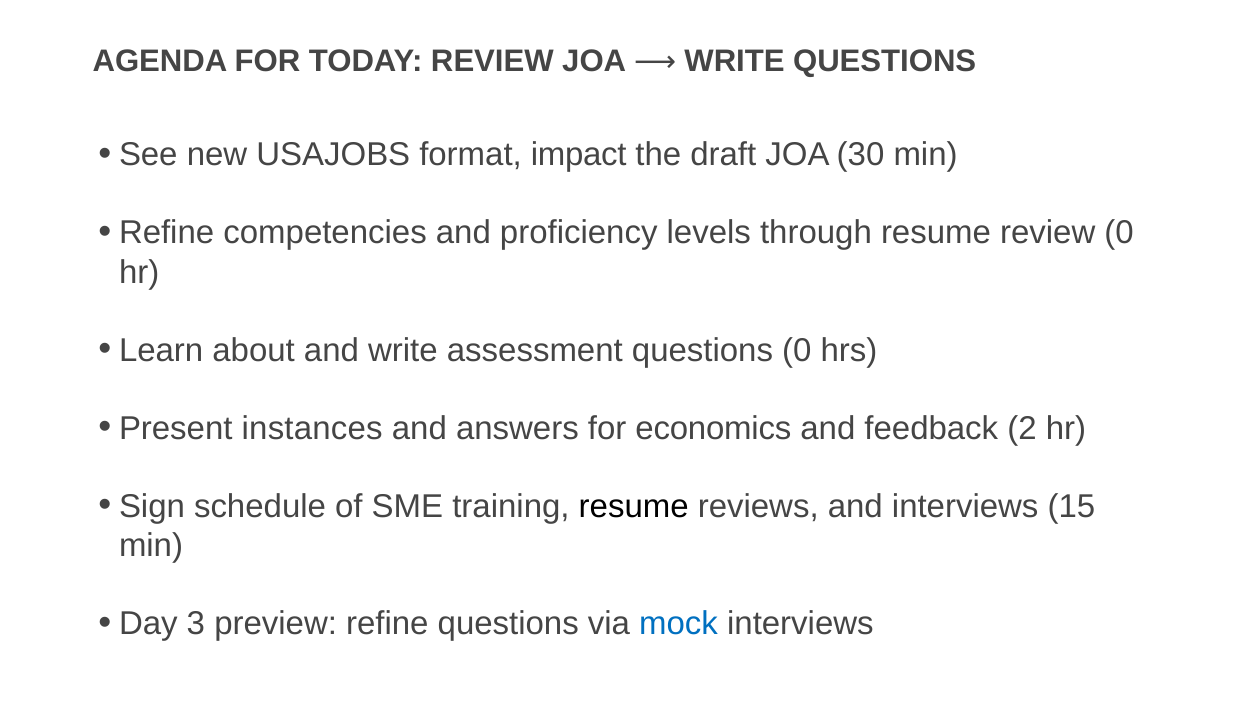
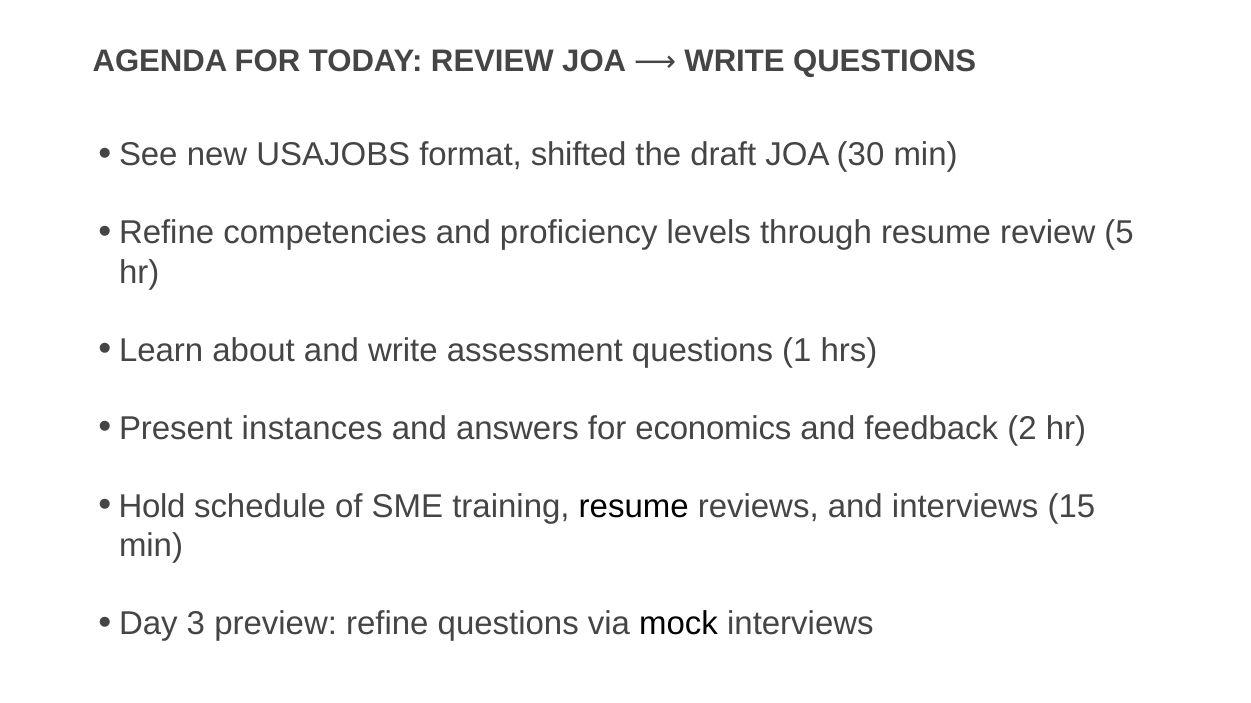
impact: impact -> shifted (579, 155)
review 0: 0 -> 5 (1119, 233)
questions 0: 0 -> 1 (797, 351)
Sign: Sign -> Hold (152, 507)
mock colour: blue -> black (679, 624)
